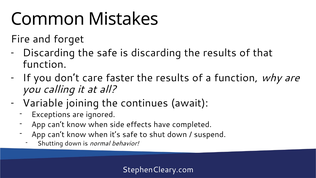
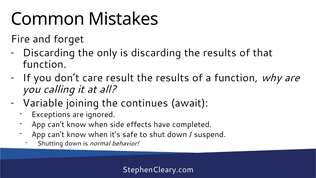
the safe: safe -> only (107, 53)
faster: faster -> result (120, 78)
